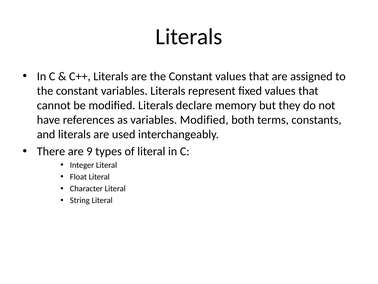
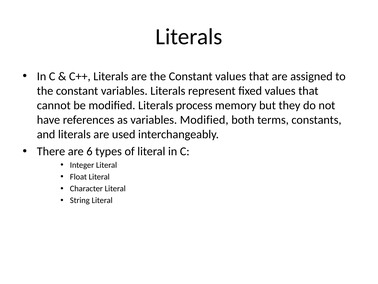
declare: declare -> process (194, 105)
9: 9 -> 6 (89, 151)
